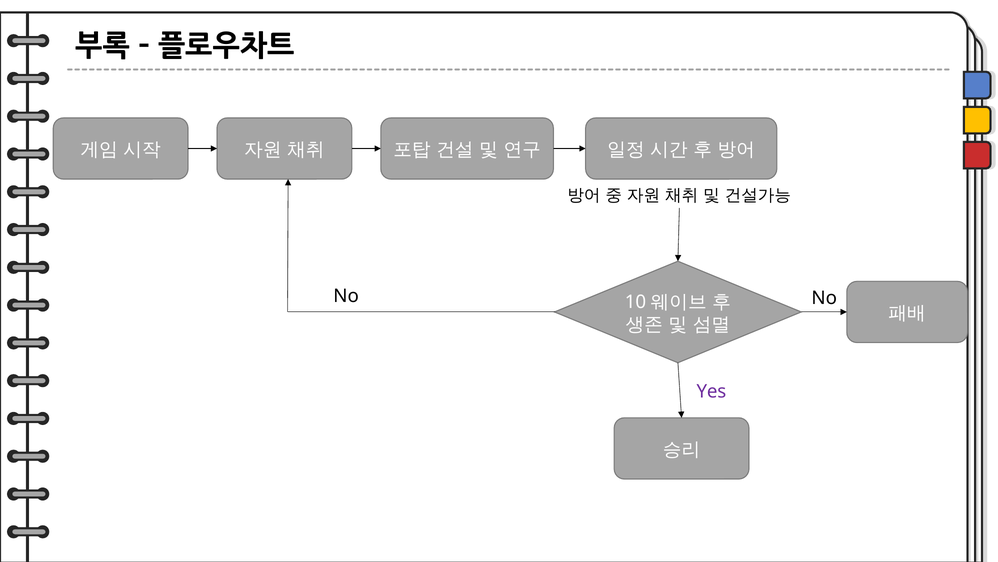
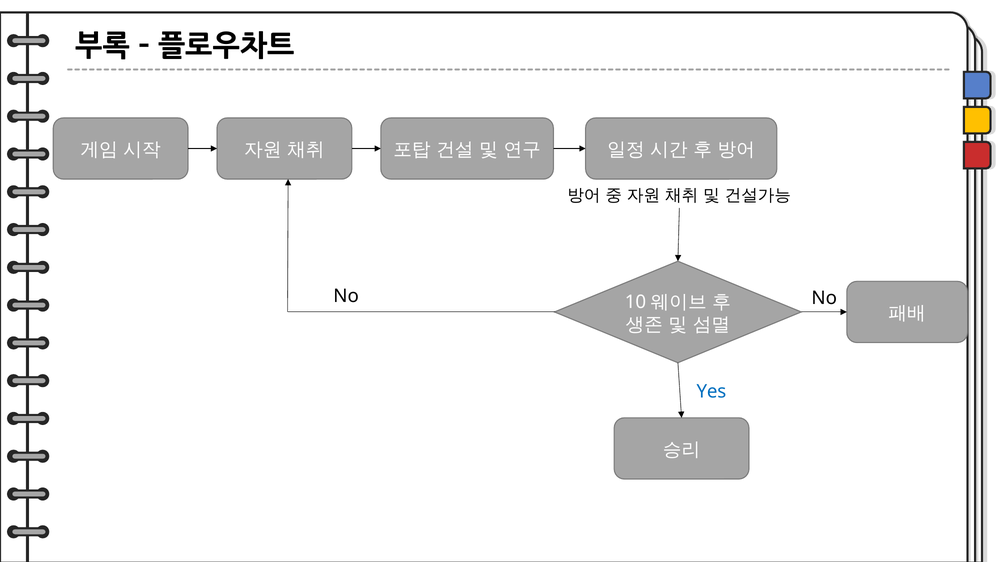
Yes colour: purple -> blue (711, 391)
